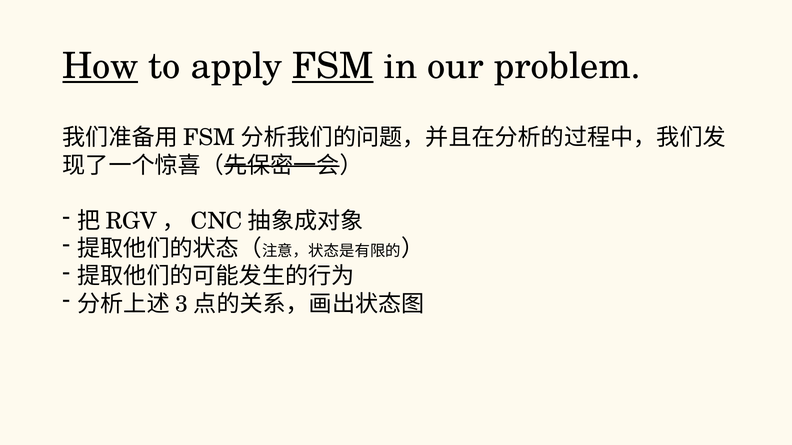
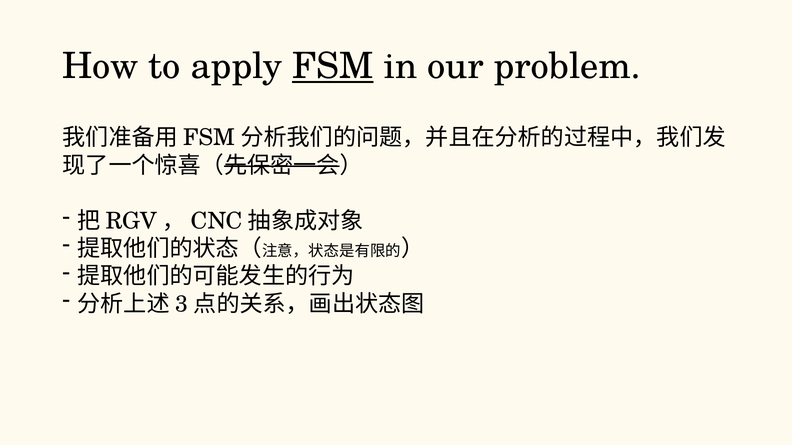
How underline: present -> none (100, 67)
